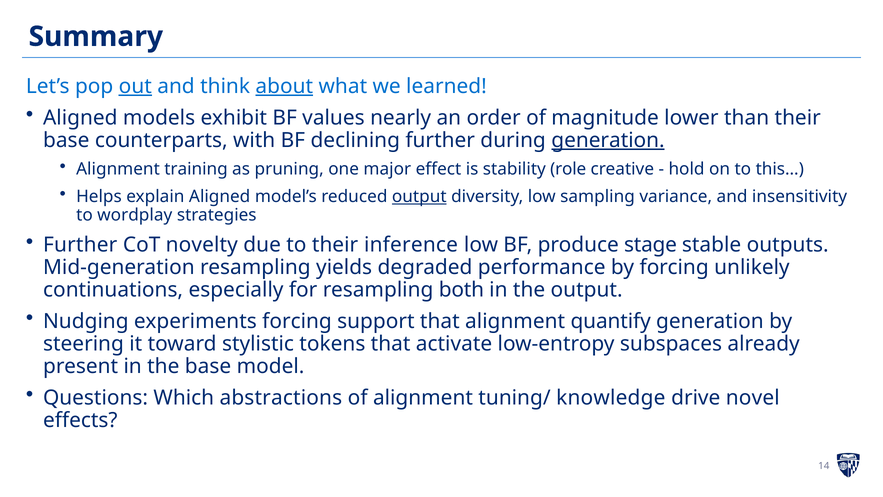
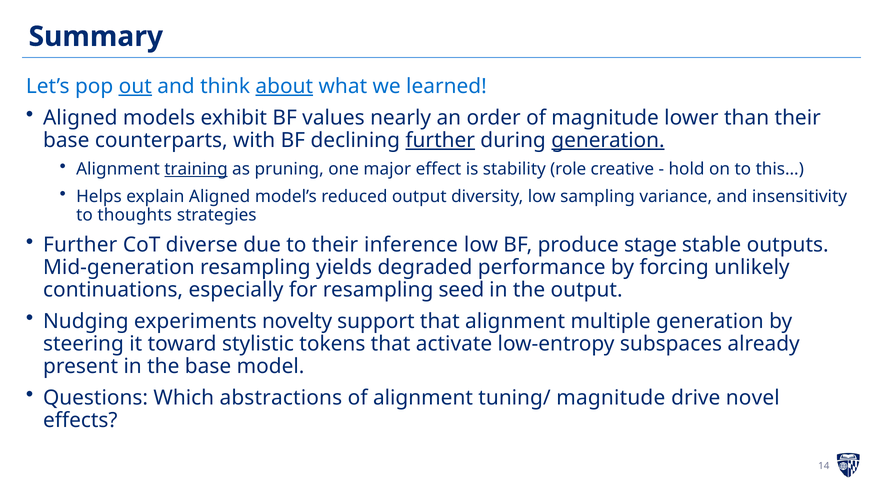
further underline: none -> present (440, 140)
training underline: none -> present (196, 169)
output underline: present -> none (419, 196)
wordplay: wordplay -> thoughts (135, 215)
novelty: novelty -> diverse (202, 245)
both: both -> seed (461, 290)
experiments forcing: forcing -> novelty (297, 321)
quantify: quantify -> multiple (611, 321)
tuning/ knowledge: knowledge -> magnitude (611, 397)
